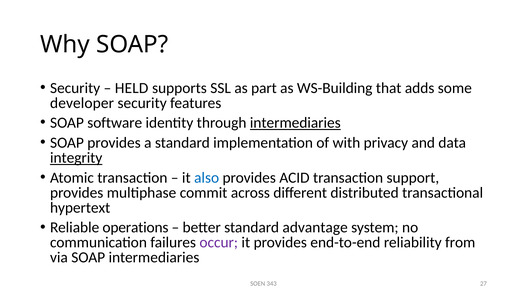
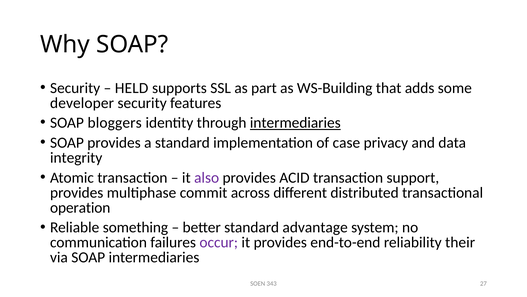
software: software -> bloggers (115, 123)
with: with -> case (346, 143)
integrity underline: present -> none (76, 157)
also colour: blue -> purple (207, 177)
hypertext: hypertext -> operation (80, 207)
operations: operations -> something (135, 227)
from: from -> their (460, 242)
